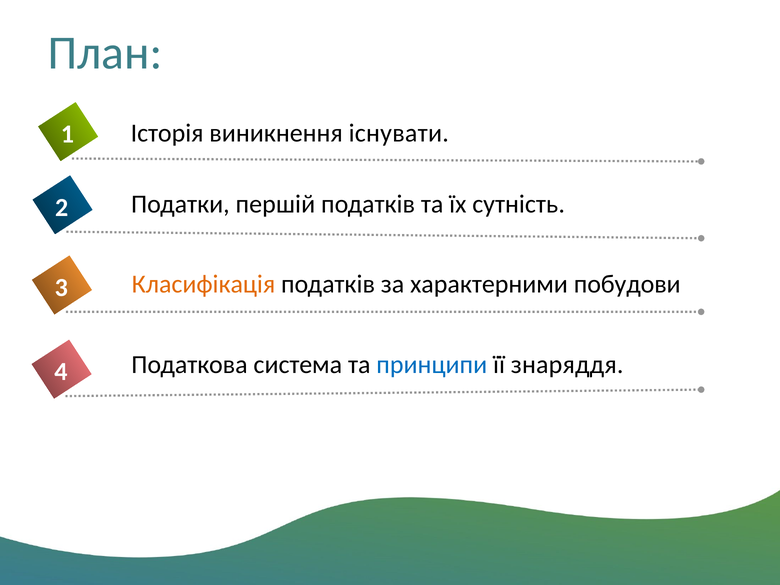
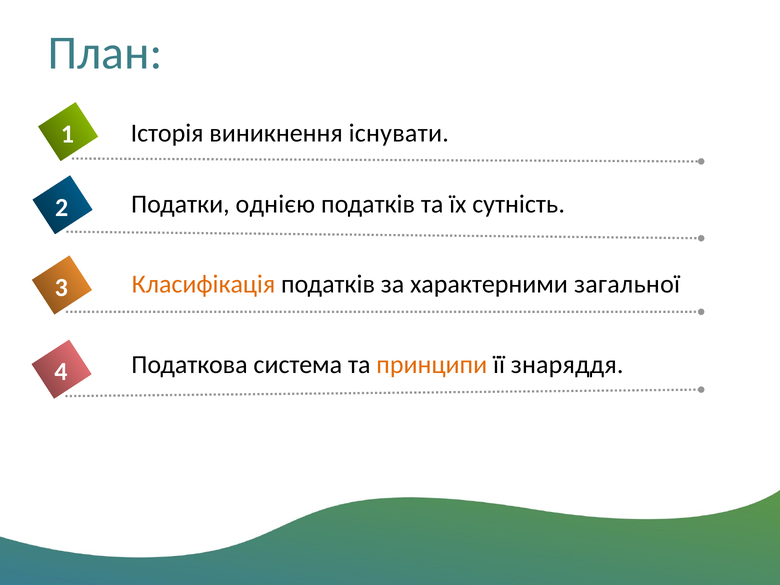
першій: першій -> однією (275, 204)
побудови: побудови -> загальної (627, 284)
принципи colour: blue -> orange (432, 365)
